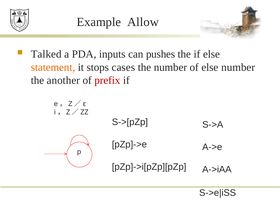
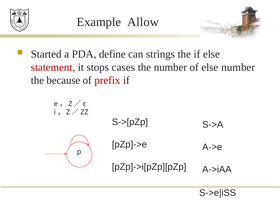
Talked: Talked -> Started (46, 54)
inputs: inputs -> define (112, 54)
pushes: pushes -> strings (161, 54)
statement colour: orange -> red (53, 67)
another: another -> because (63, 80)
